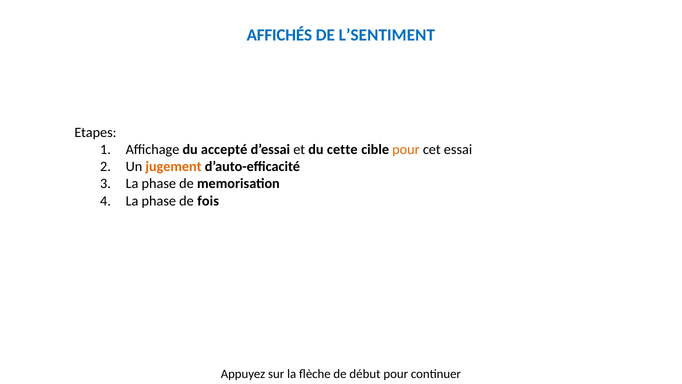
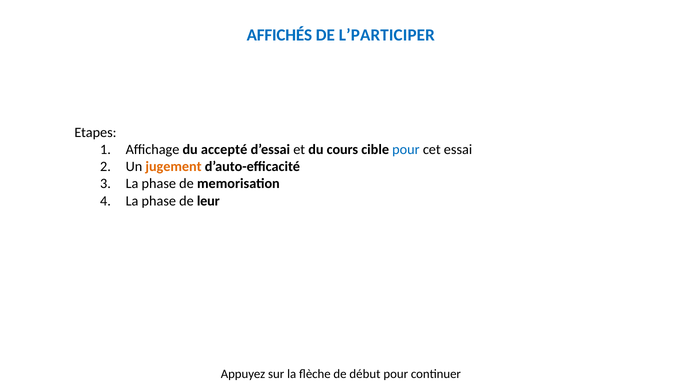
L’SENTIMENT: L’SENTIMENT -> L’PARTICIPER (387, 35)
cette: cette -> cours (342, 149)
pour colour: orange -> blue (406, 149)
fois: fois -> leur (208, 201)
